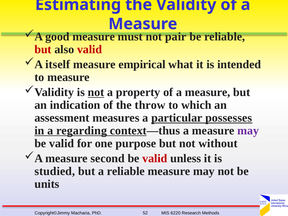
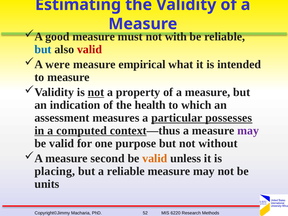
pair: pair -> with (176, 37)
but colour: red -> blue (43, 49)
itself: itself -> were (58, 64)
throw: throw -> health (150, 105)
regarding: regarding -> computed (82, 131)
valid colour: red -> orange (155, 158)
studied: studied -> placing (55, 171)
